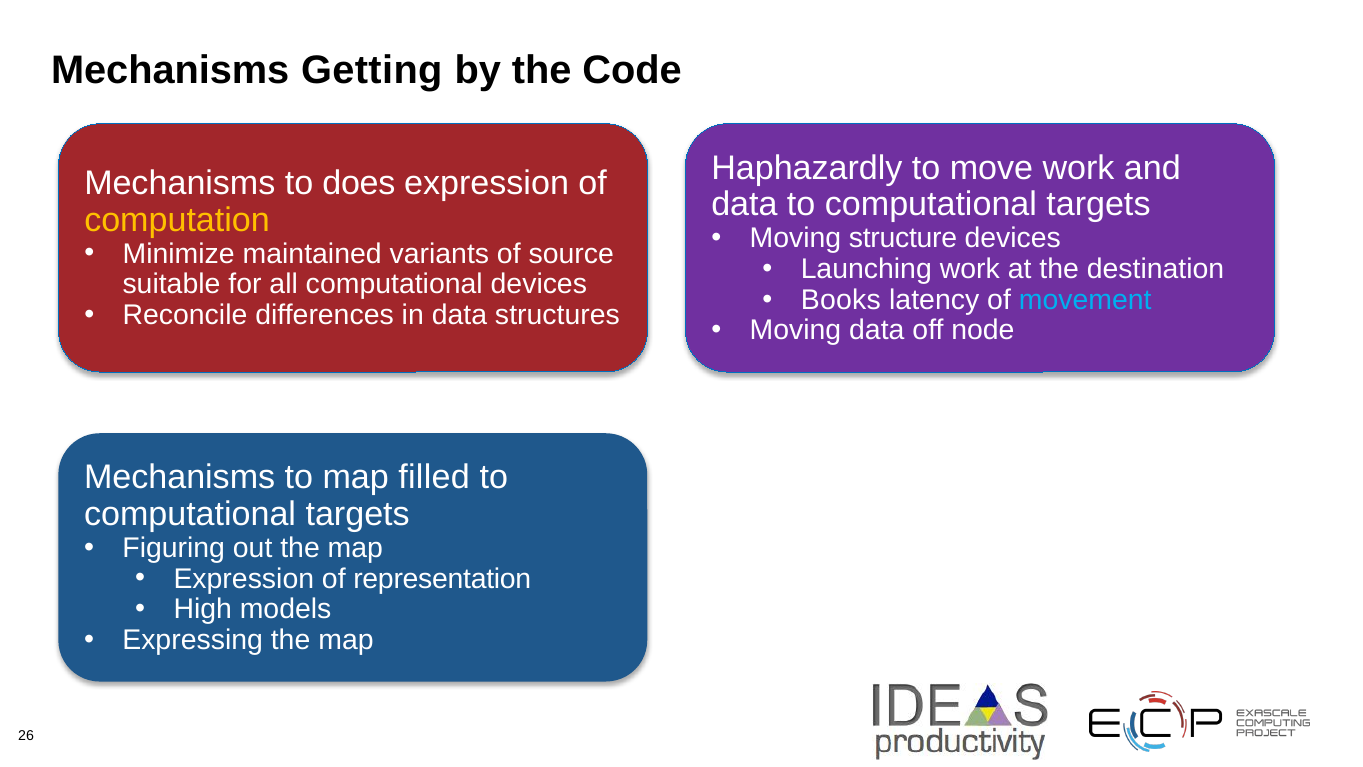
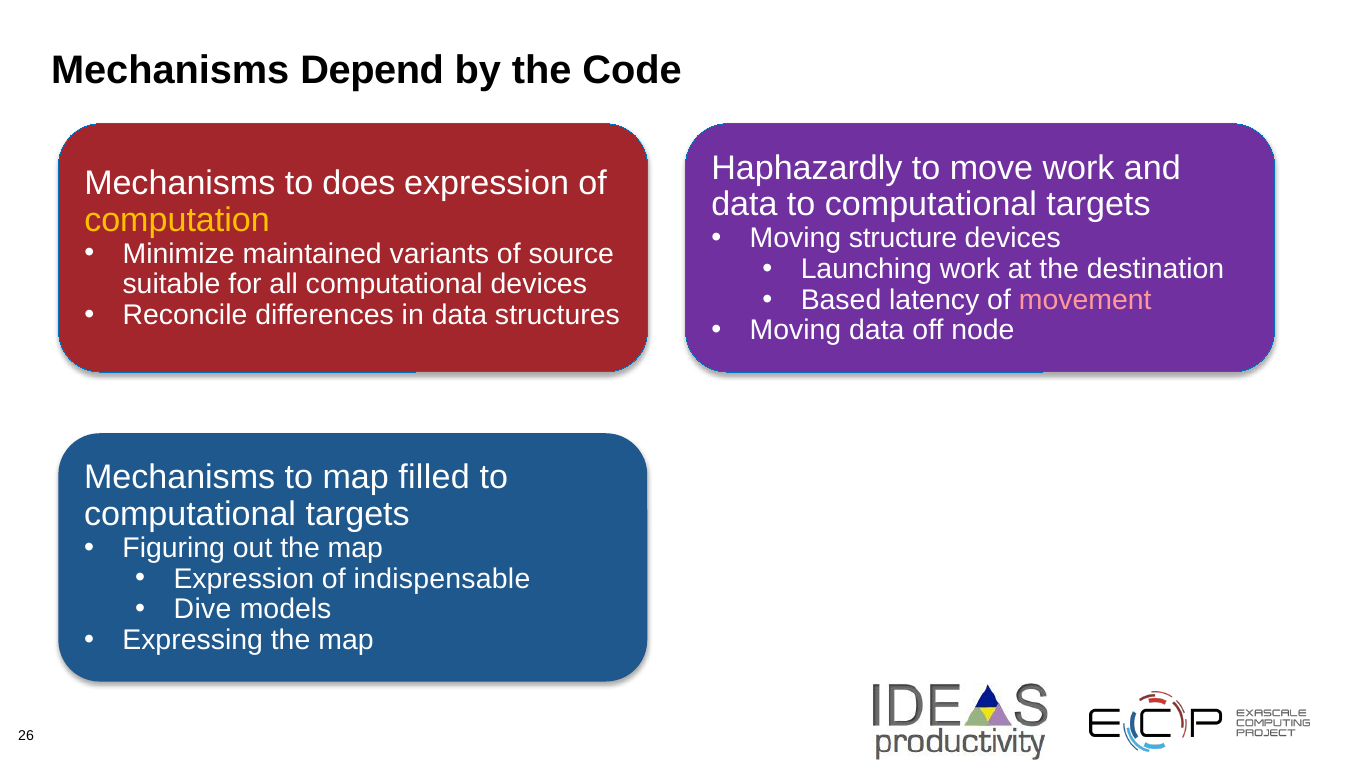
Getting: Getting -> Depend (372, 70)
Books: Books -> Based (841, 300)
movement colour: light blue -> pink (1085, 300)
representation: representation -> indispensable (442, 579)
High: High -> Dive (203, 609)
